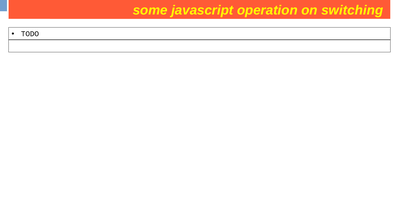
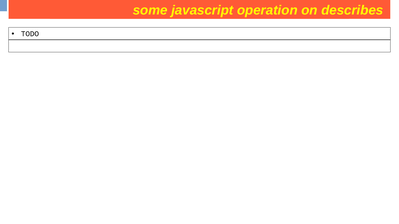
switching: switching -> describes (352, 10)
